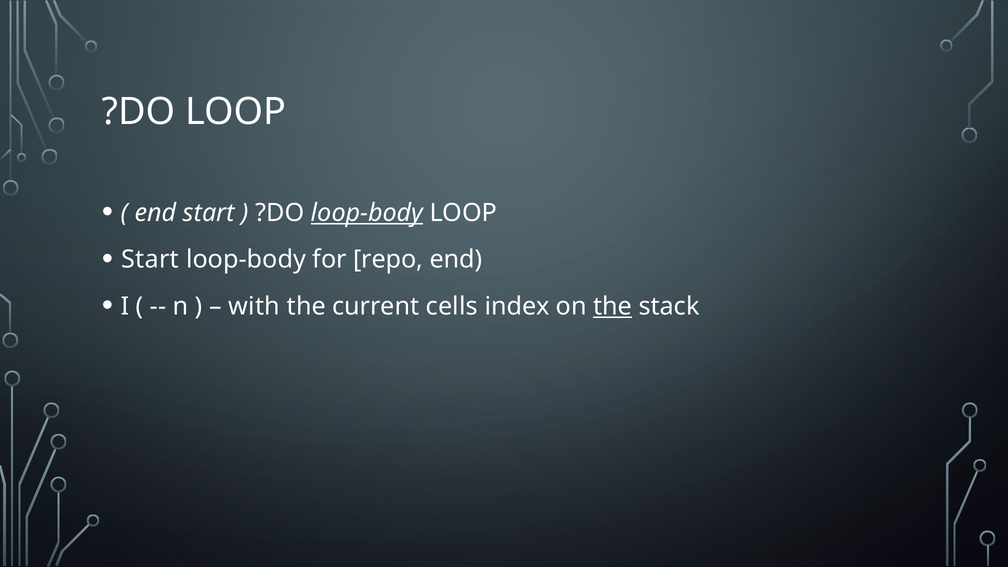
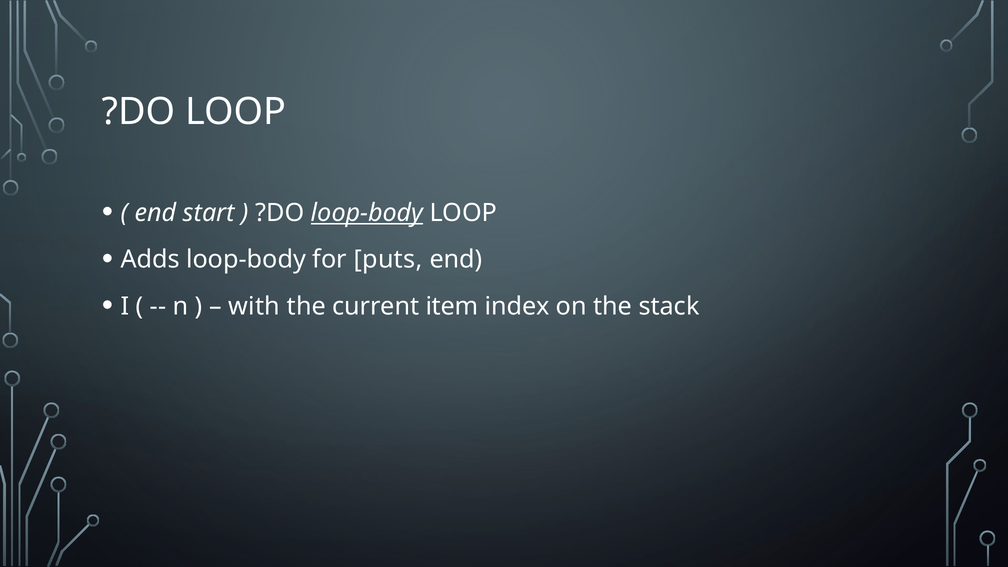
Start: Start -> Adds (150, 259)
repo: repo -> puts (388, 259)
cells: cells -> item (452, 306)
the underline: present -> none (613, 306)
